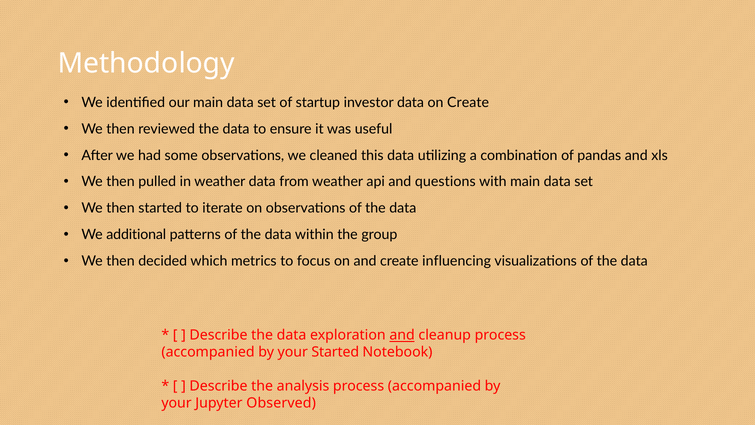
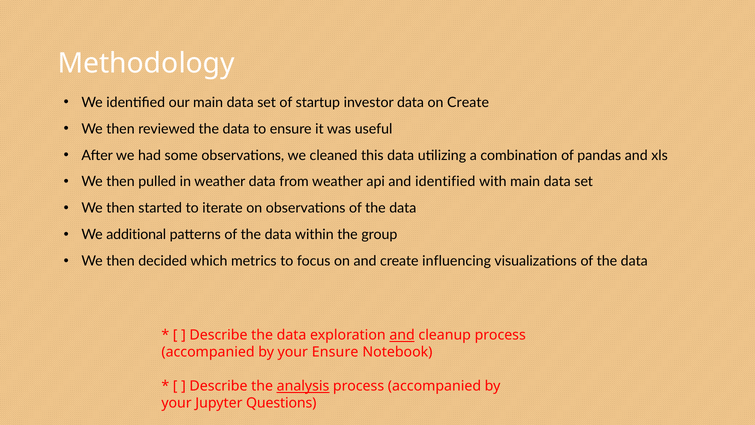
and questions: questions -> identified (445, 182)
your Started: Started -> Ensure (335, 352)
analysis underline: none -> present (303, 386)
Observed: Observed -> Questions (281, 403)
